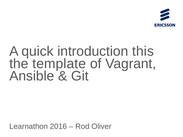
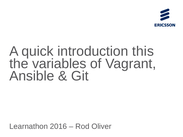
template: template -> variables (59, 64)
